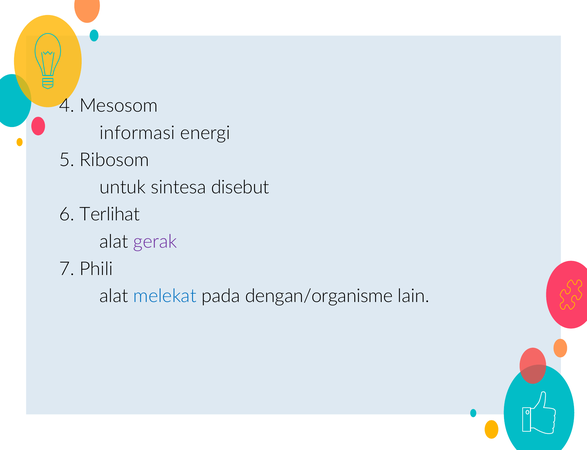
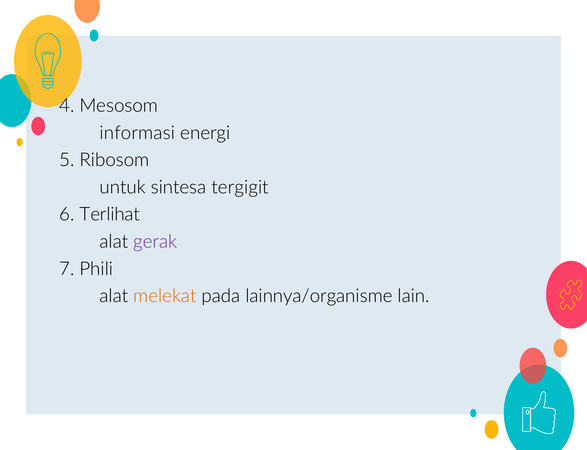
disebut: disebut -> tergigit (240, 187)
melekat colour: blue -> orange (165, 296)
dengan/organisme: dengan/organisme -> lainnya/organisme (319, 296)
